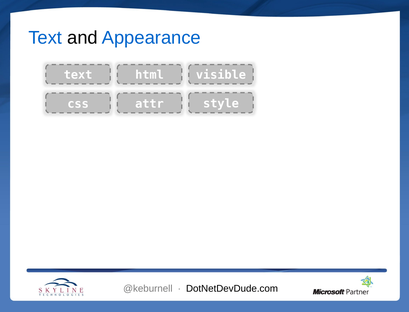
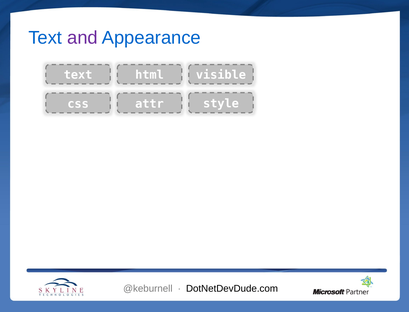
and colour: black -> purple (82, 38)
